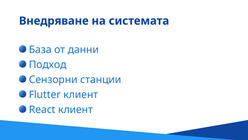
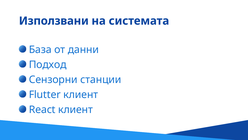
Внедряване: Внедряване -> Използвани (54, 21)
